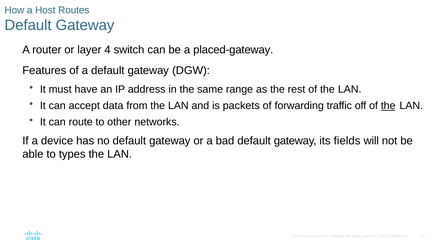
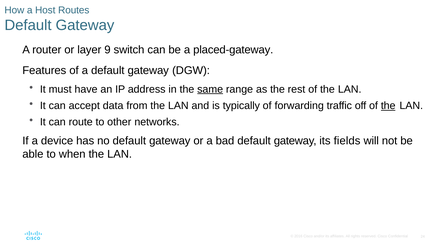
4: 4 -> 9 (107, 50)
same underline: none -> present (210, 89)
packets: packets -> typically (241, 106)
types: types -> when (72, 154)
